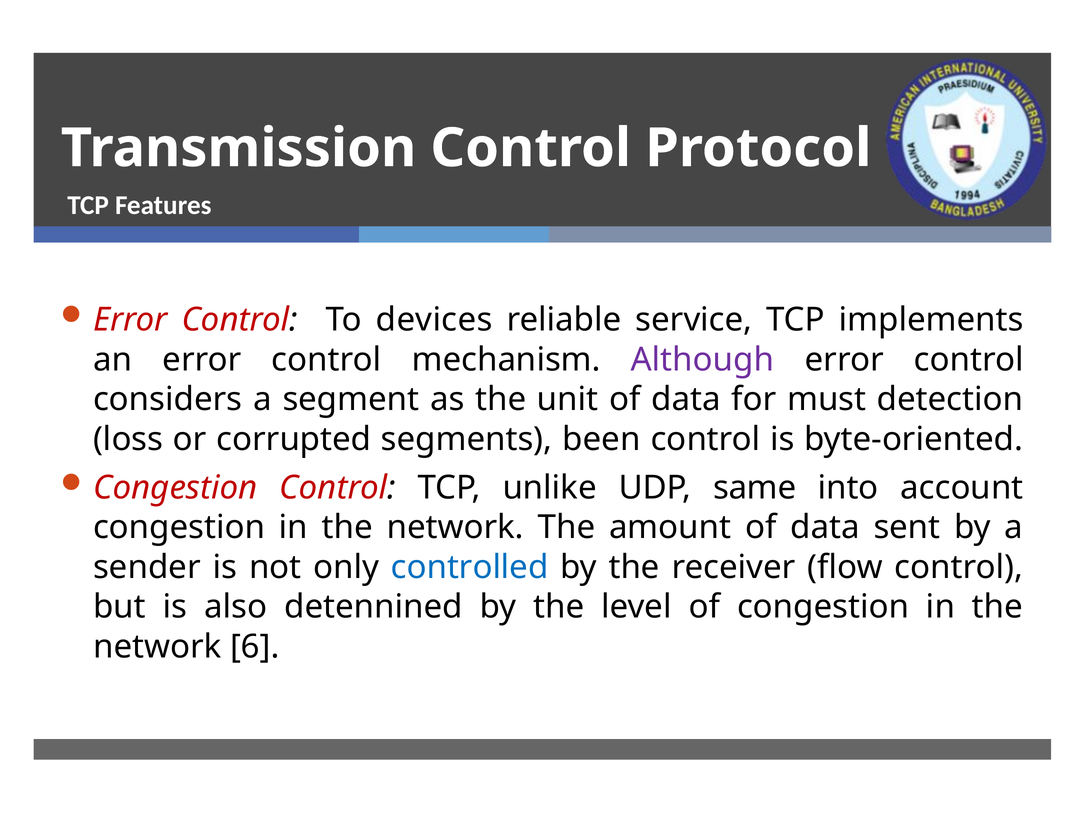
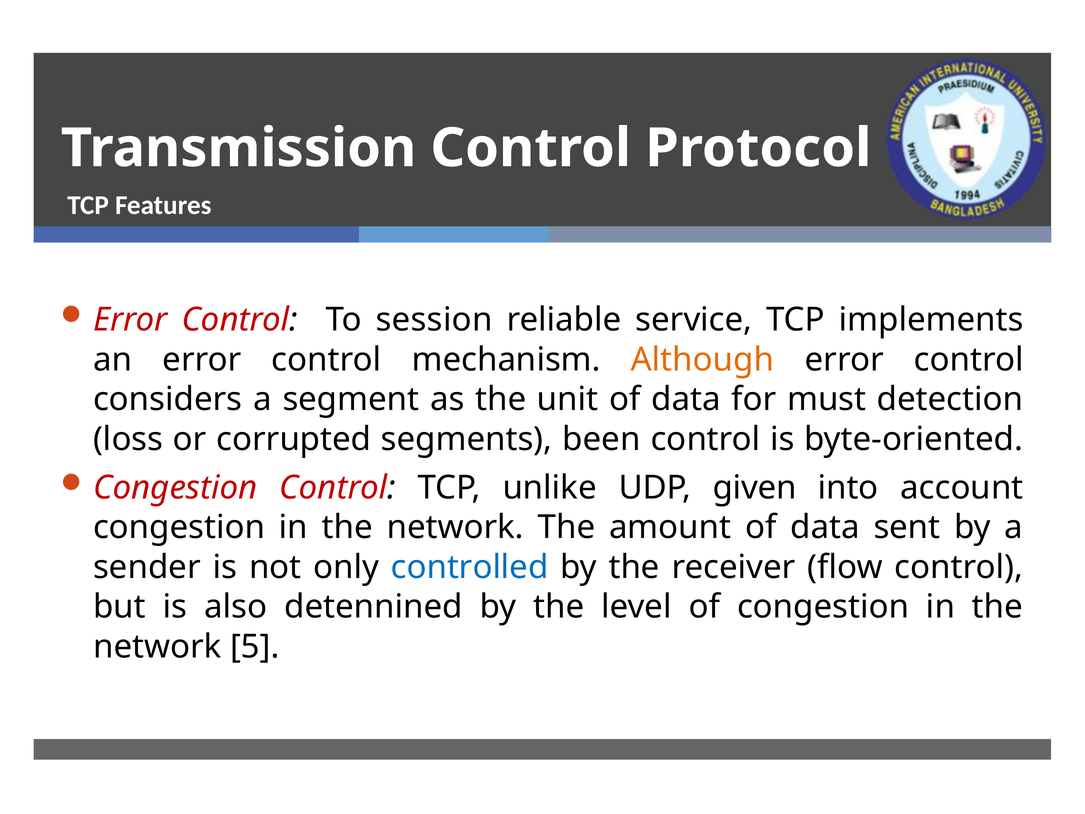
devices: devices -> session (434, 320)
Although colour: purple -> orange (702, 359)
same: same -> given (755, 488)
6: 6 -> 5 (255, 647)
